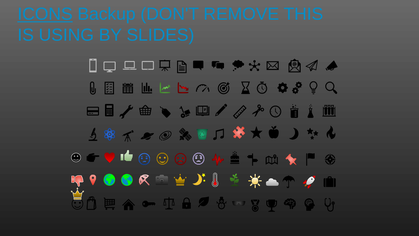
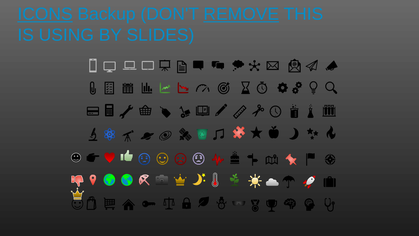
REMOVE underline: none -> present (241, 14)
